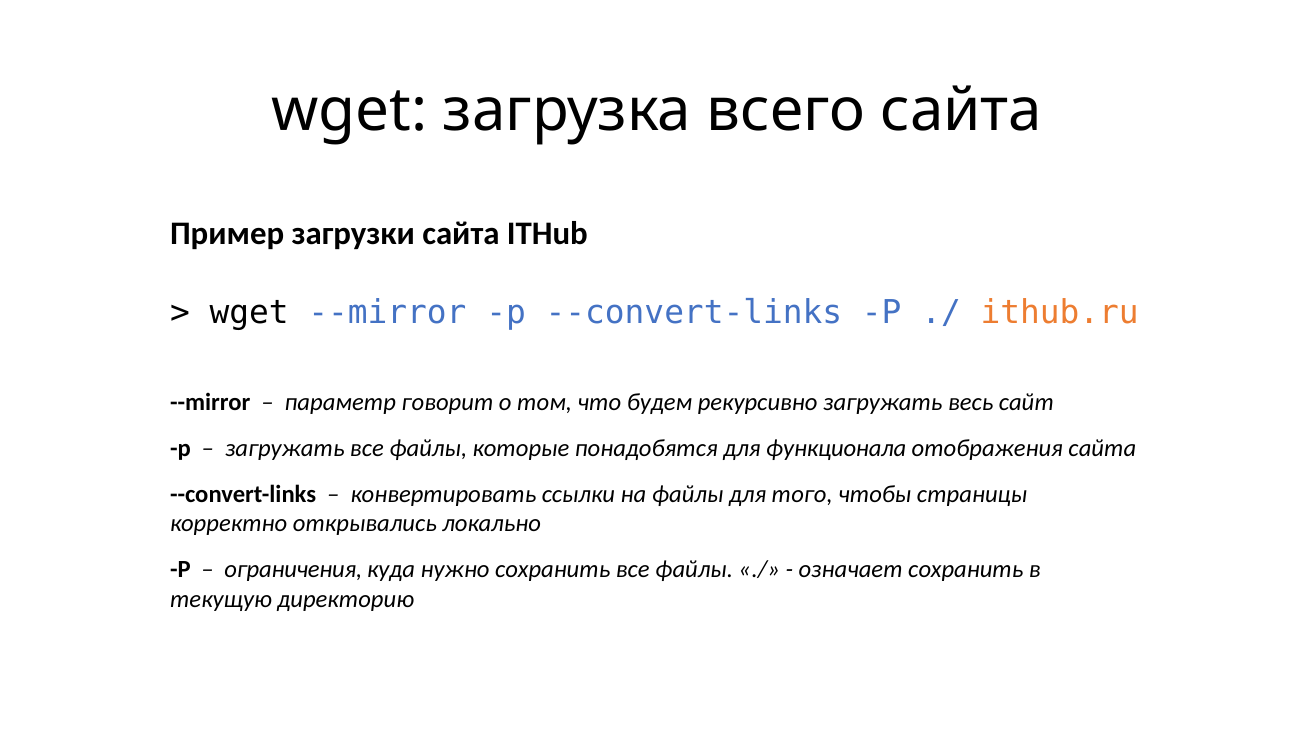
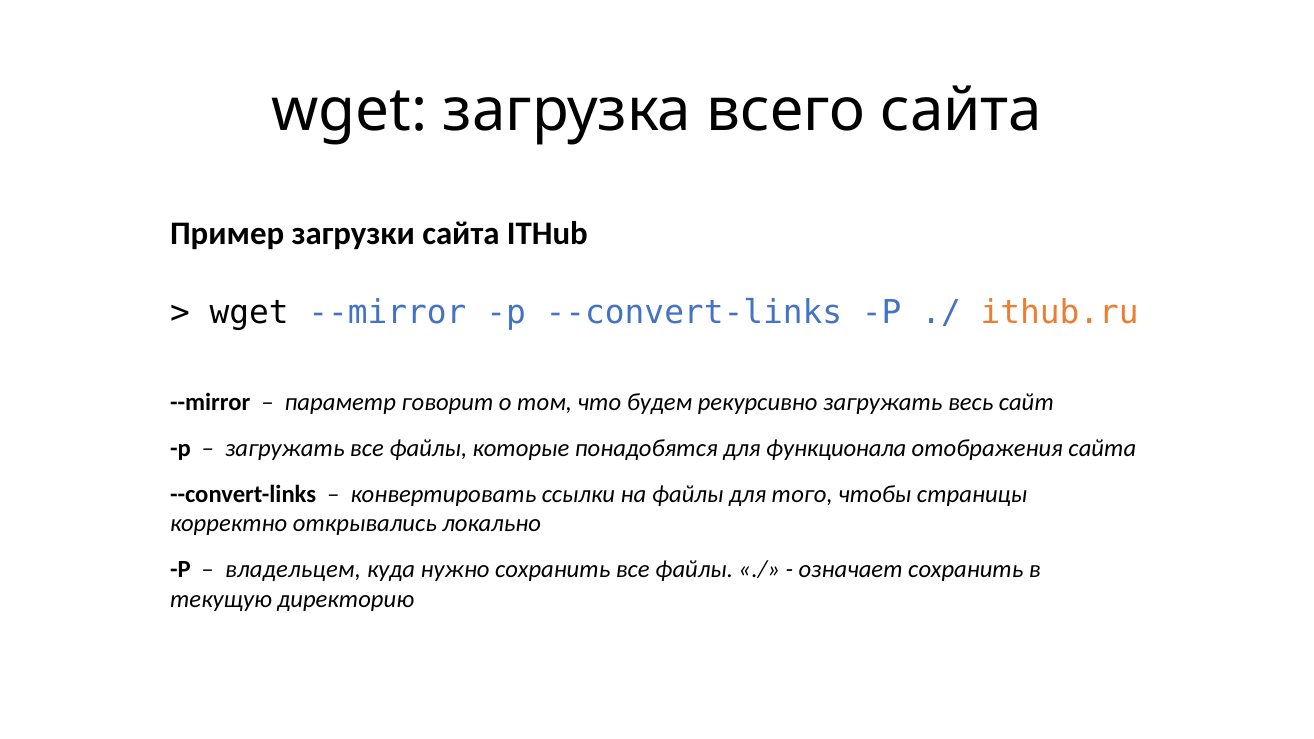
ограничения: ограничения -> владельцем (293, 570)
